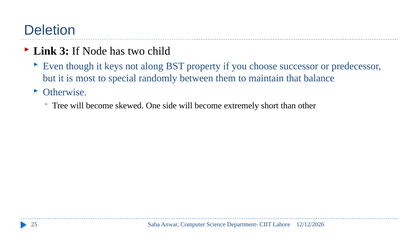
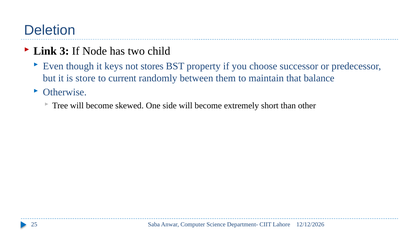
along: along -> stores (152, 66)
most: most -> store (85, 78)
special: special -> current (122, 78)
